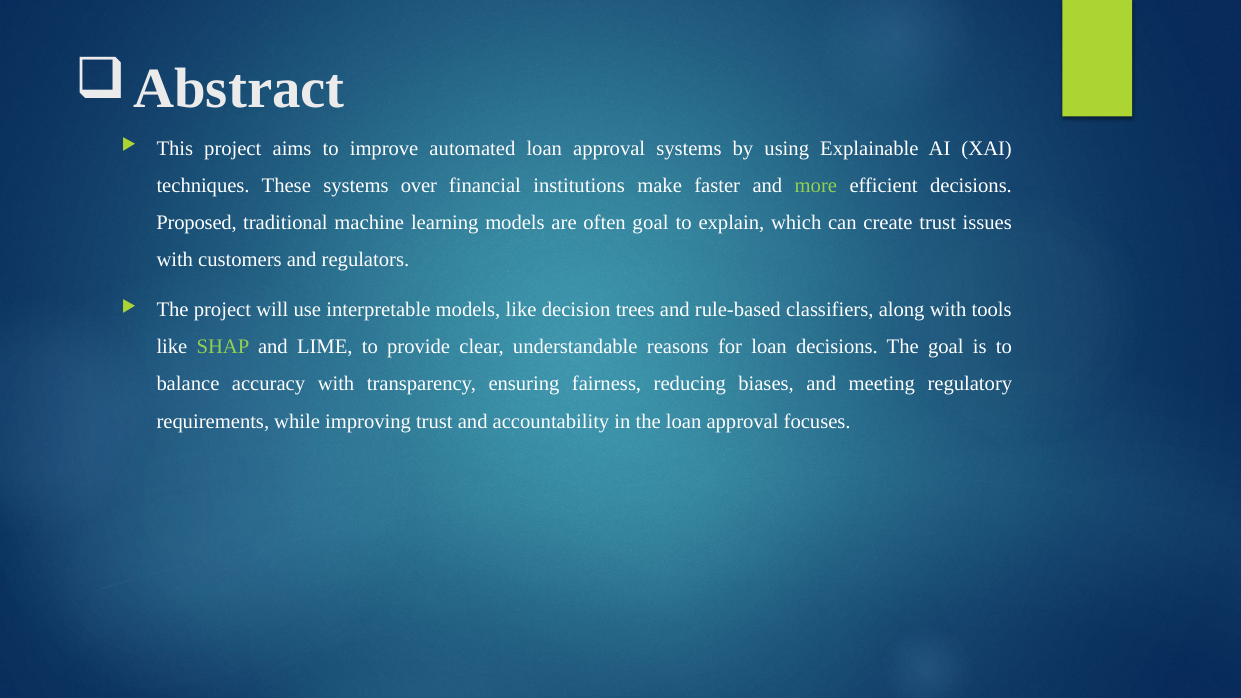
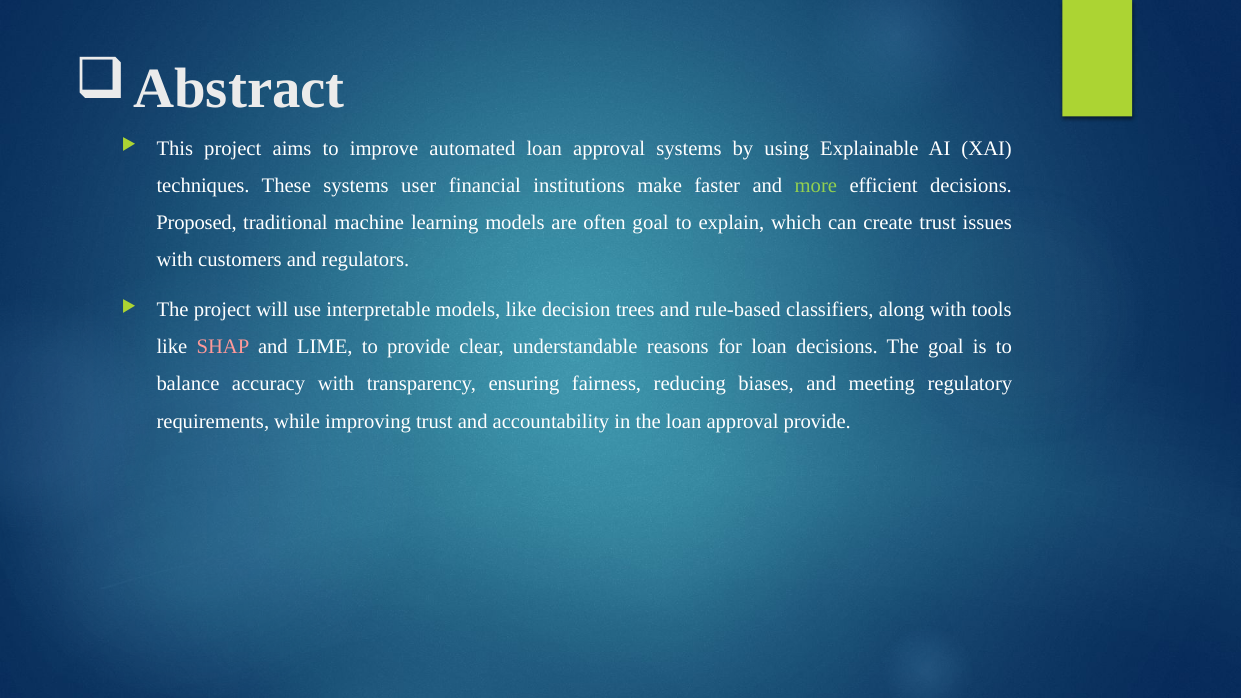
over: over -> user (419, 185)
SHAP colour: light green -> pink (223, 347)
approval focuses: focuses -> provide (817, 421)
